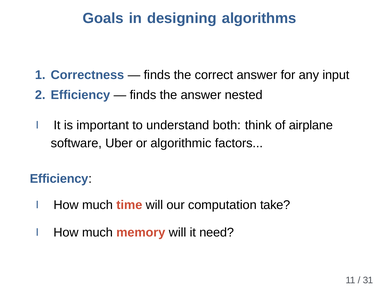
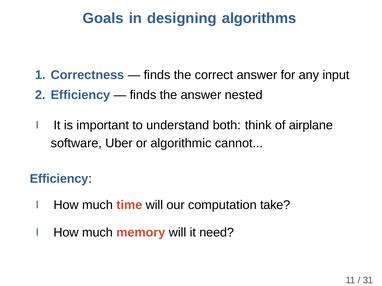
factors: factors -> cannot (239, 144)
